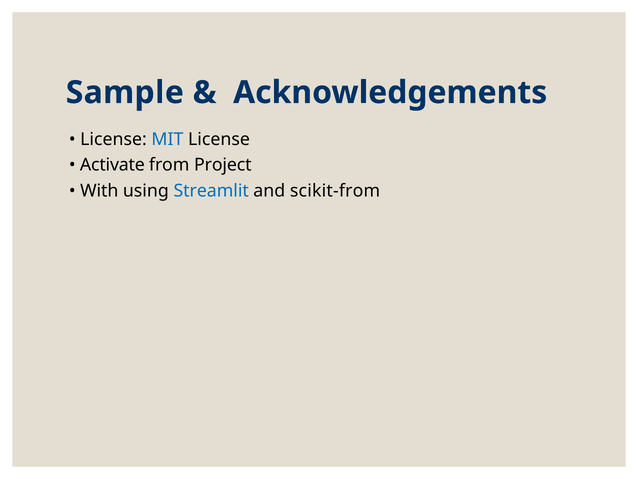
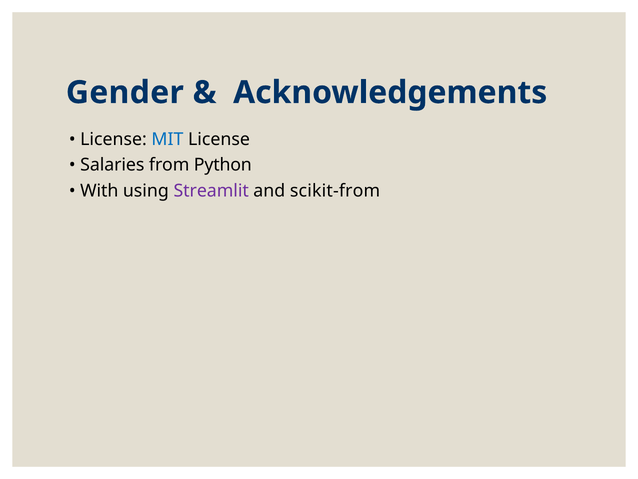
Sample: Sample -> Gender (125, 92)
Activate: Activate -> Salaries (112, 165)
Project: Project -> Python (223, 165)
Streamlit colour: blue -> purple (211, 191)
